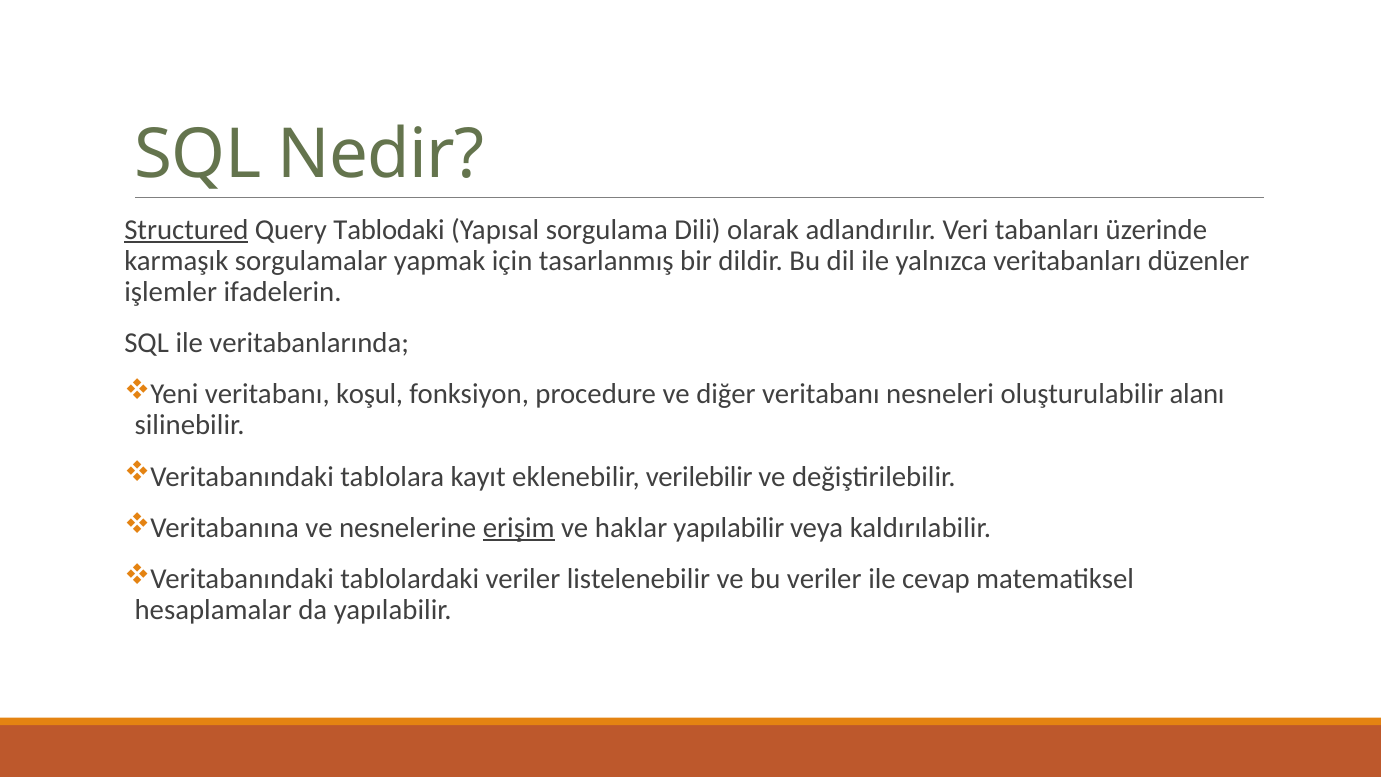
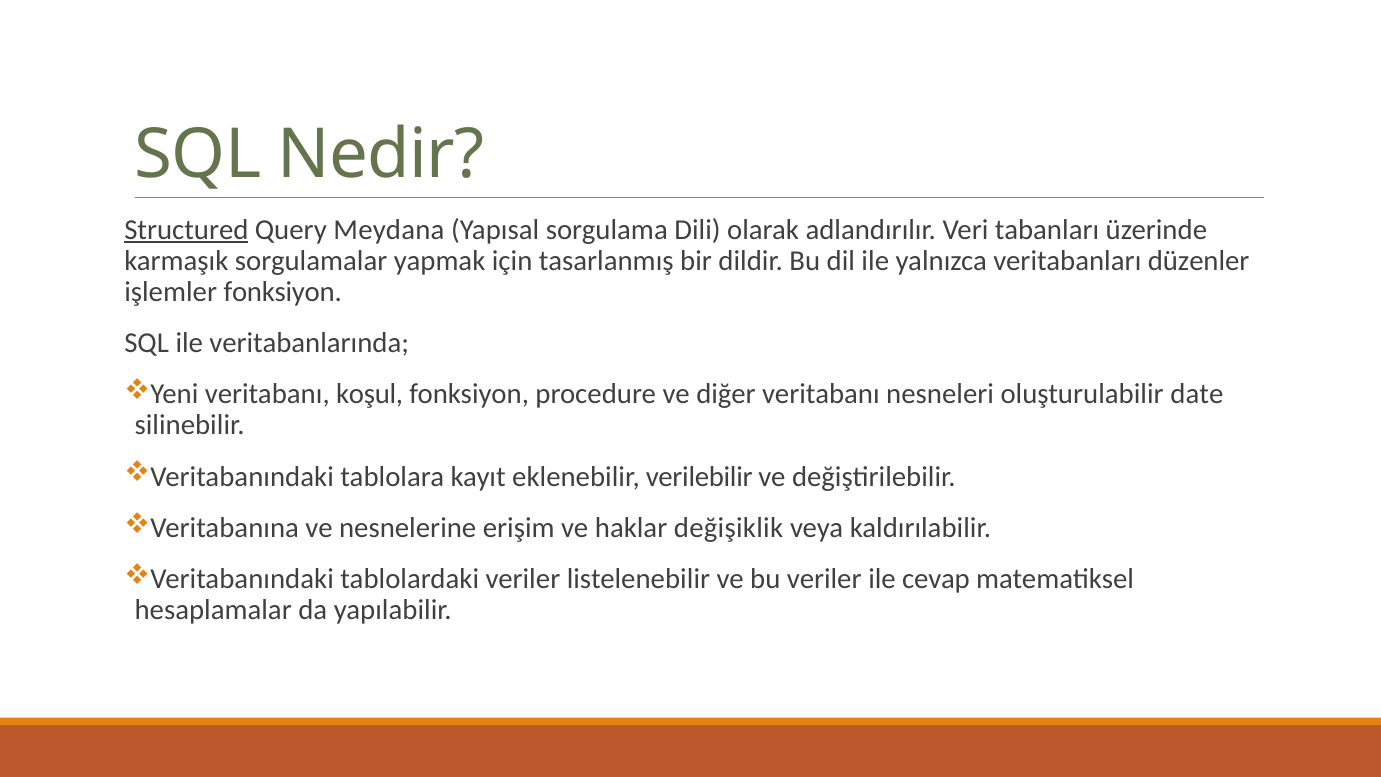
Tablodaki: Tablodaki -> Meydana (389, 230)
işlemler ifadelerin: ifadelerin -> fonksiyon (283, 292)
alanı: alanı -> date (1197, 394)
erişim underline: present -> none (519, 528)
haklar yapılabilir: yapılabilir -> değişiklik (729, 528)
